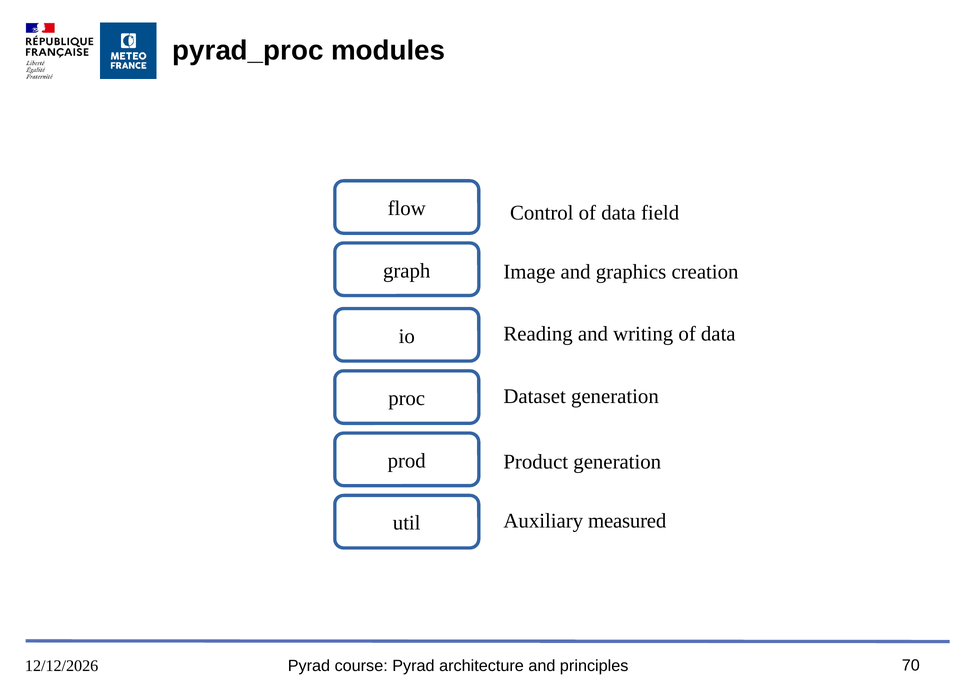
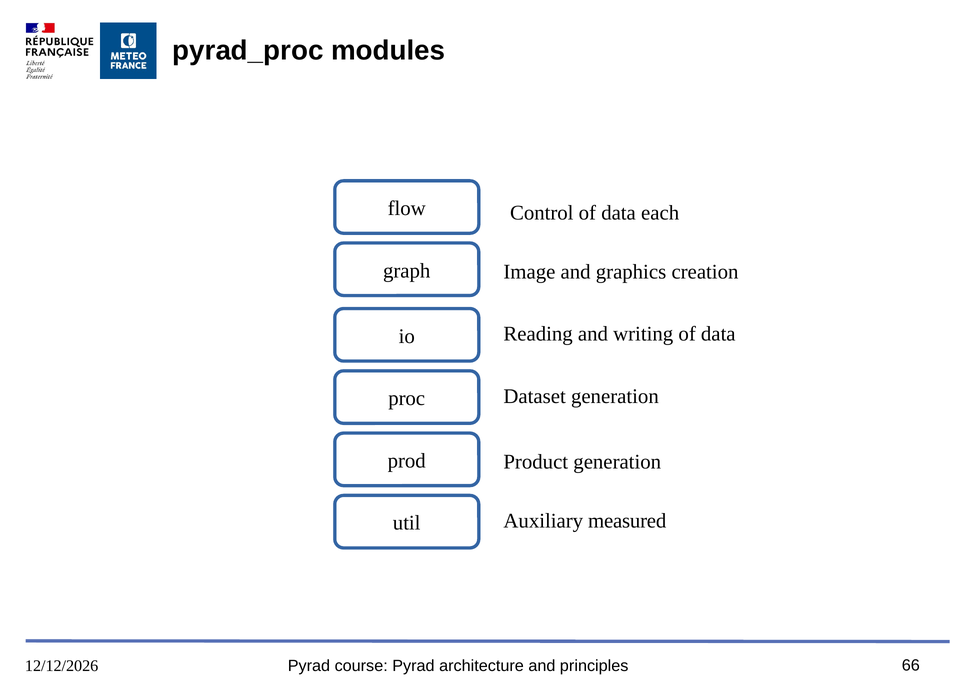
field: field -> each (660, 213)
70: 70 -> 66 (911, 666)
